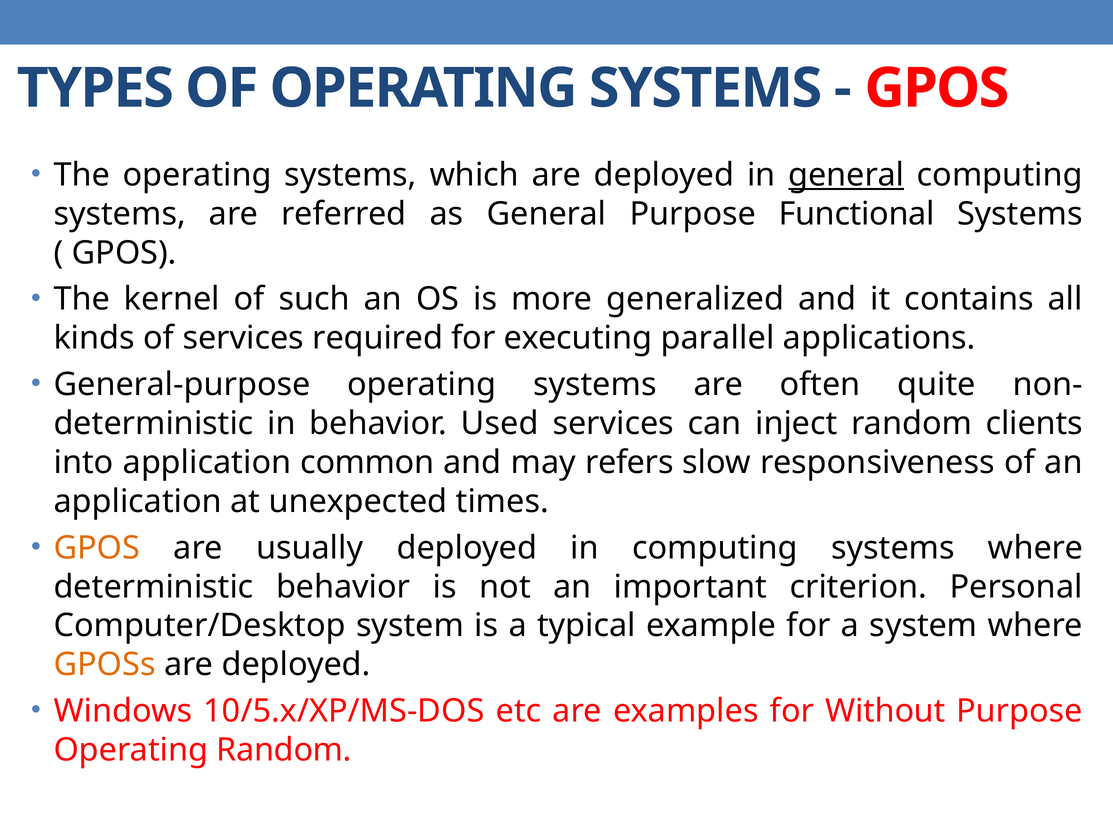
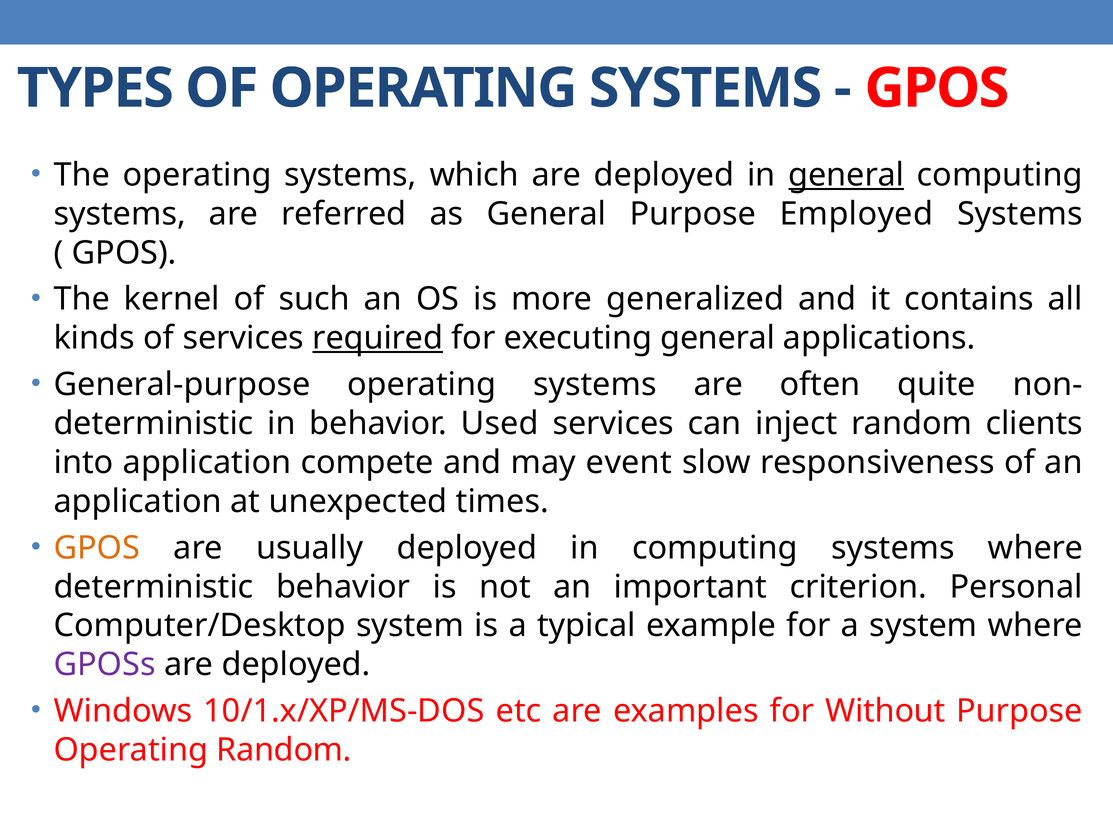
Functional: Functional -> Employed (856, 214)
required underline: none -> present (378, 338)
executing parallel: parallel -> general (718, 338)
common: common -> compete (367, 462)
refers: refers -> event (629, 462)
GPOSs colour: orange -> purple (105, 665)
10/5.x/XP/MS-DOS: 10/5.x/XP/MS-DOS -> 10/1.x/XP/MS-DOS (344, 711)
